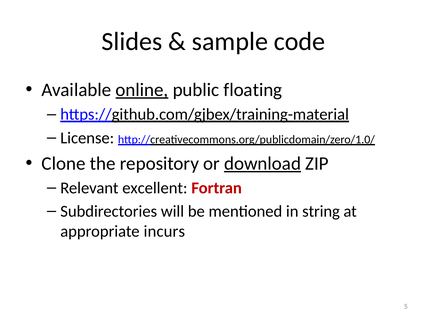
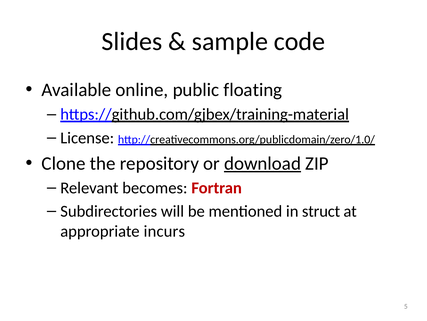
online underline: present -> none (142, 90)
excellent: excellent -> becomes (155, 188)
string: string -> struct (321, 211)
